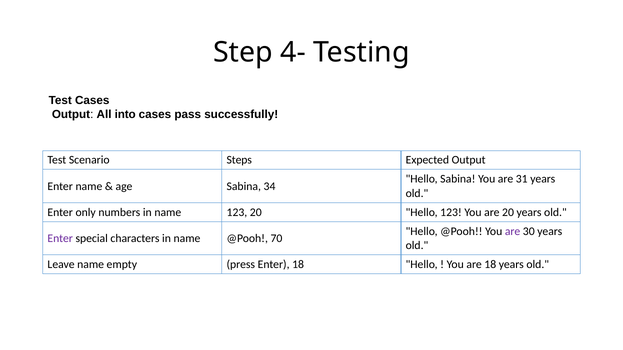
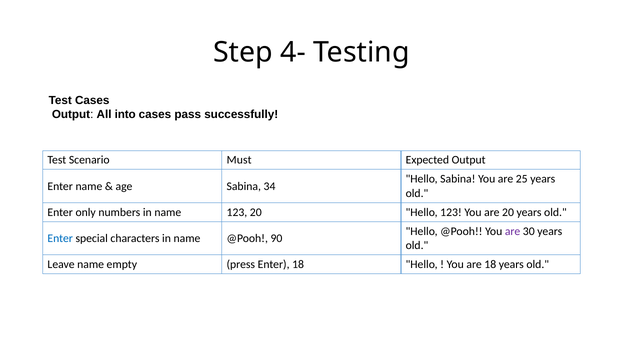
Steps: Steps -> Must (239, 160)
31: 31 -> 25 (522, 179)
Enter colour: purple -> blue (60, 239)
70: 70 -> 90 (276, 239)
